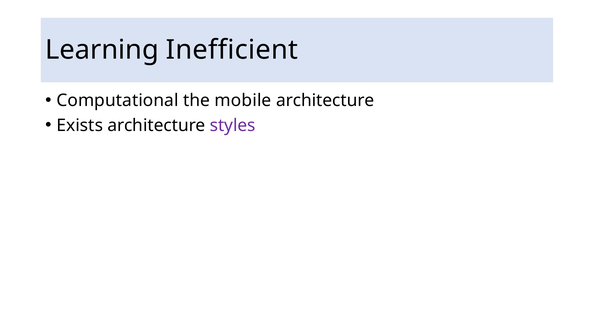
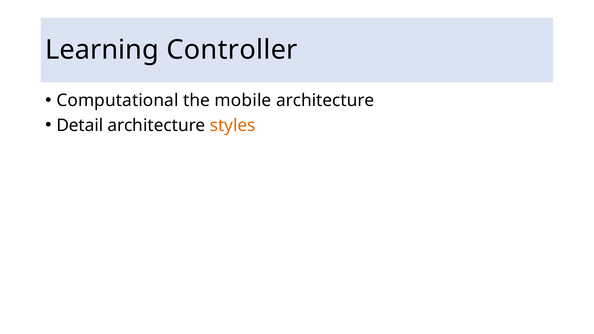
Inefficient: Inefficient -> Controller (232, 50)
Exists: Exists -> Detail (80, 125)
styles colour: purple -> orange (233, 125)
